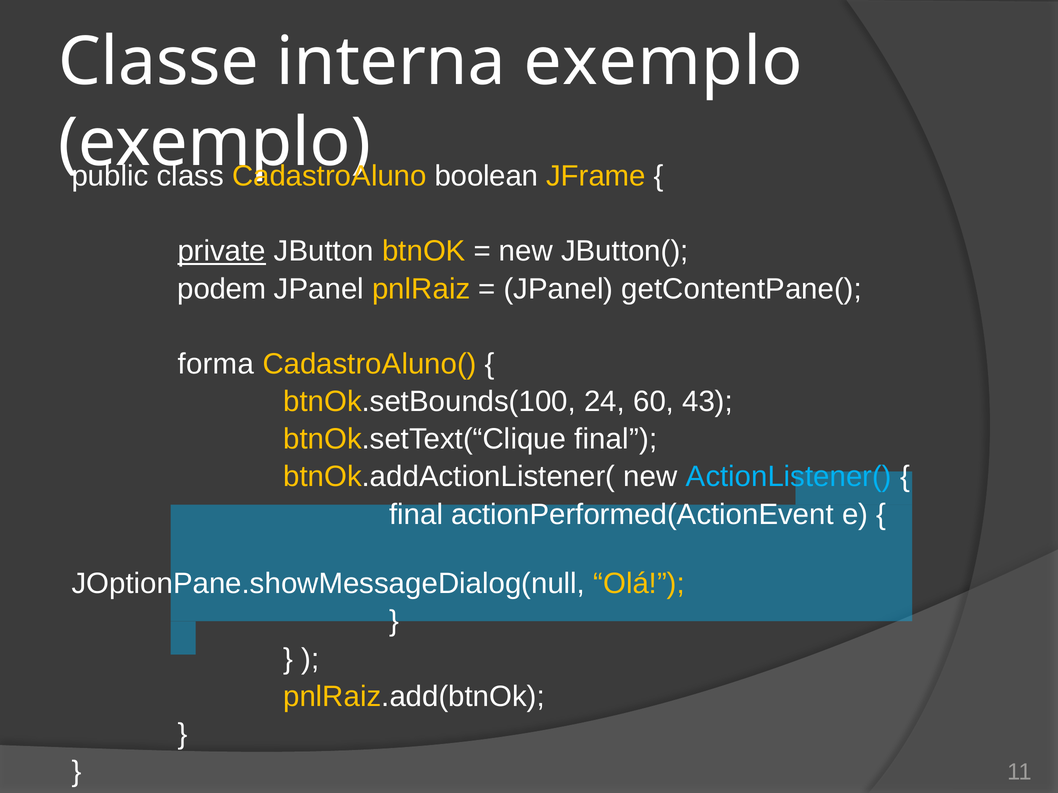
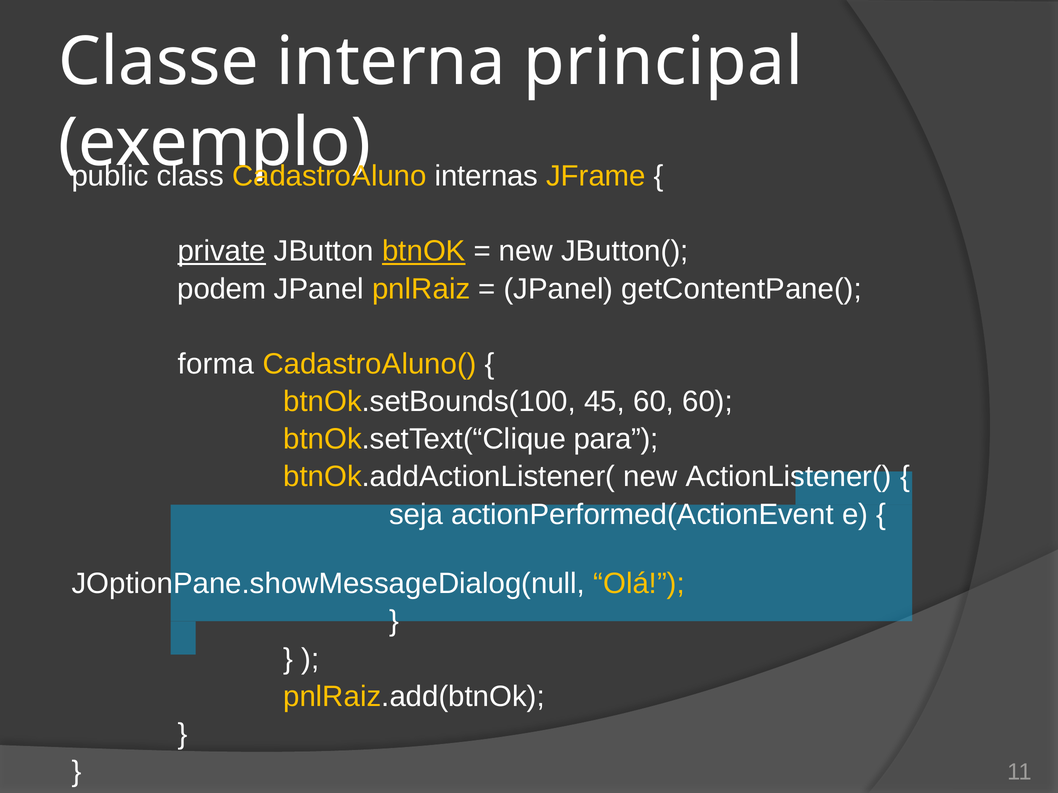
interna exemplo: exemplo -> principal (663, 62)
boolean: boolean -> internas (486, 176)
btnOK underline: none -> present (424, 251)
24: 24 -> 45 (605, 402)
60 43: 43 -> 60 (708, 402)
btnOk.setText(“Clique final: final -> para (616, 439)
ActionListener( colour: light blue -> white (789, 477)
final: final -> seja (416, 515)
